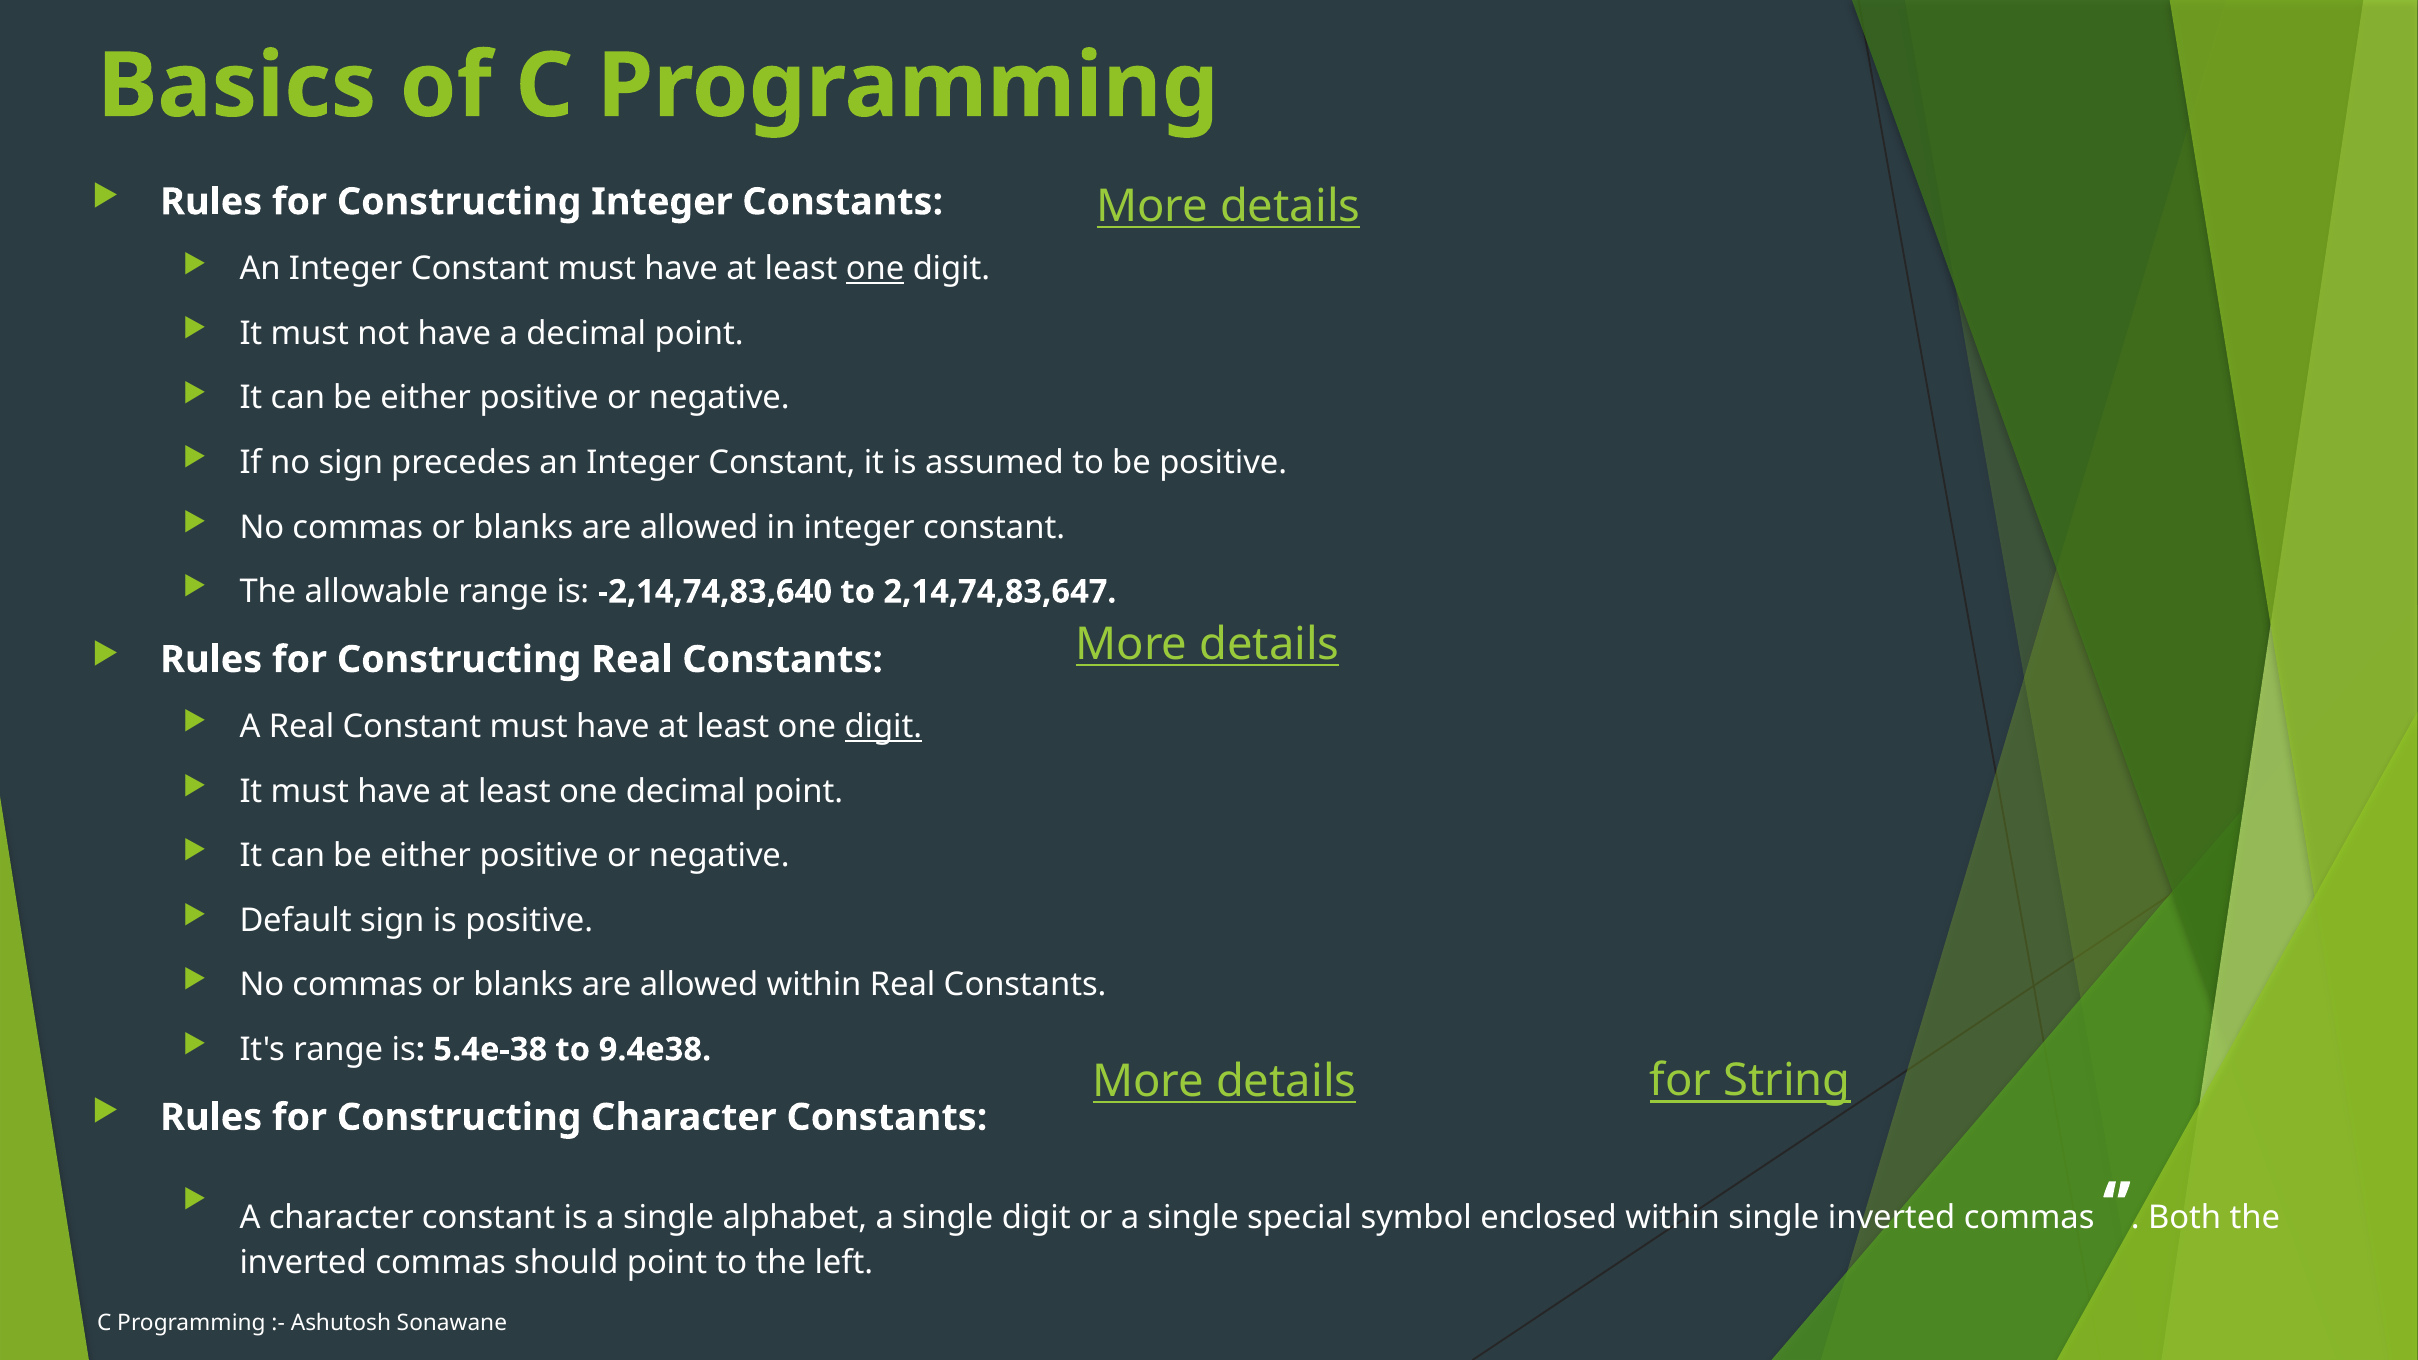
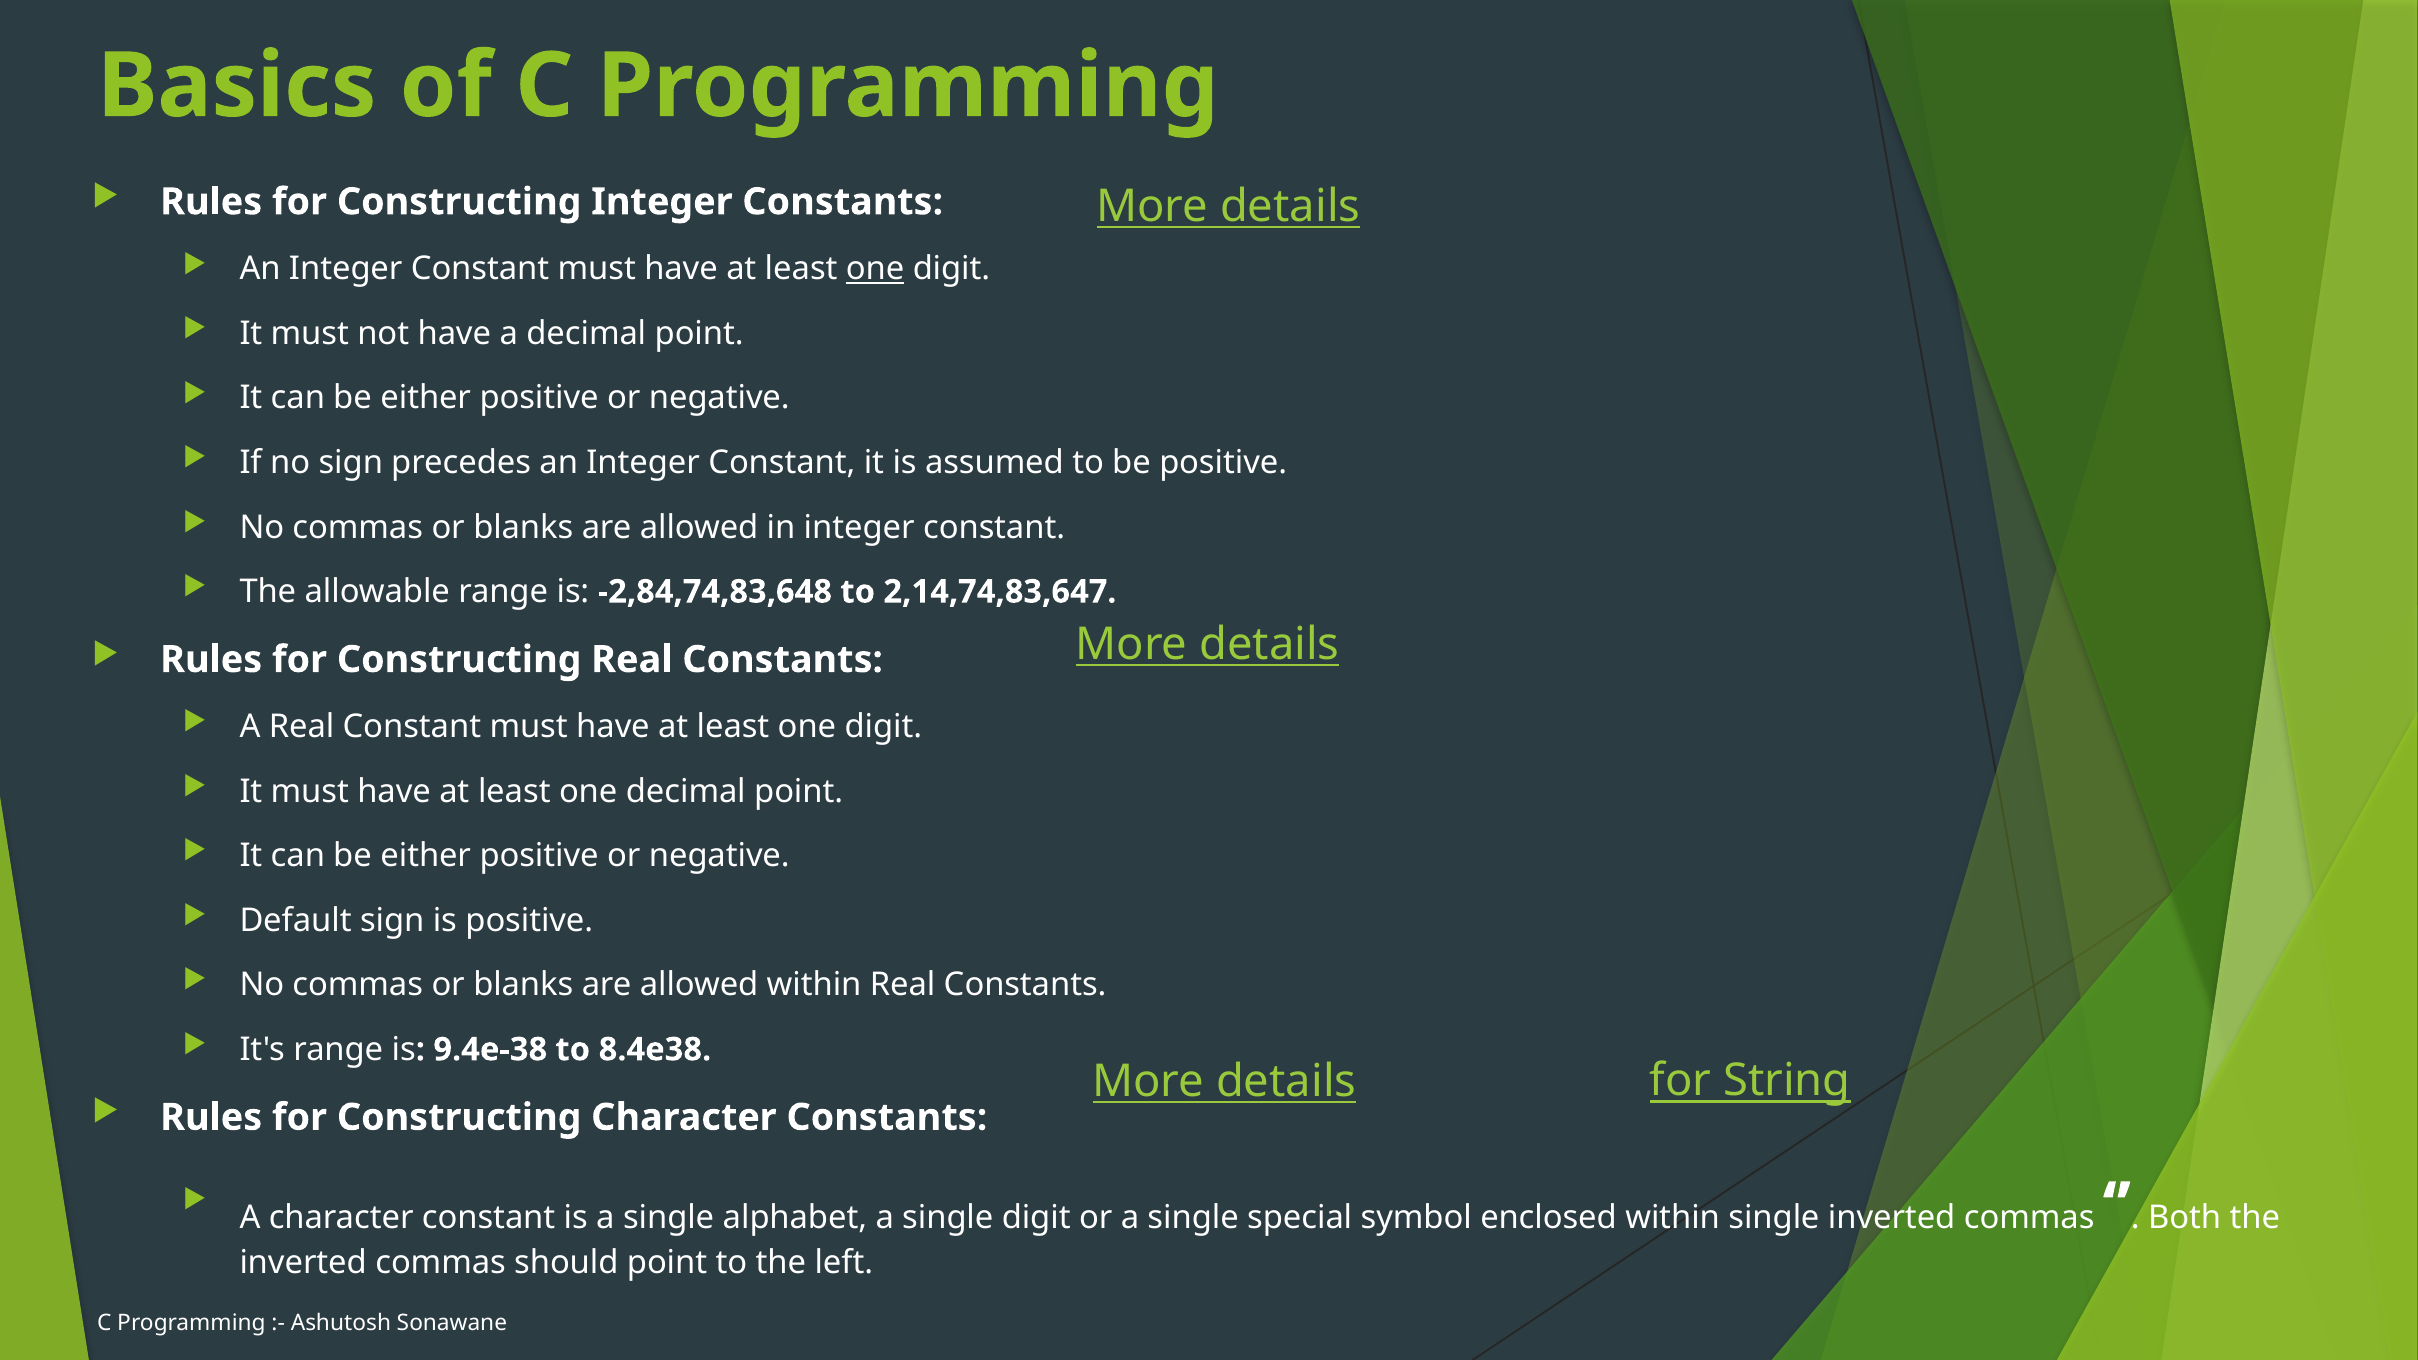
-2,14,74,83,640: -2,14,74,83,640 -> -2,84,74,83,648 (715, 592)
digit underline: present -> none (883, 727)
5.4e-38: 5.4e-38 -> 9.4e-38 (490, 1050)
9.4e38: 9.4e38 -> 8.4e38 (655, 1050)
